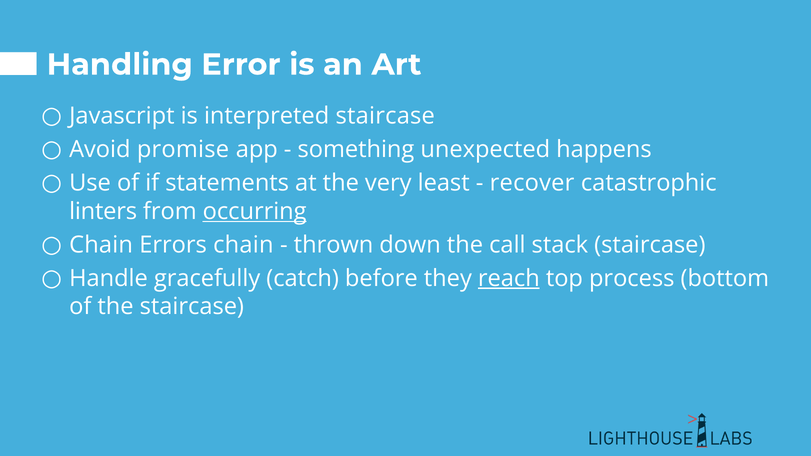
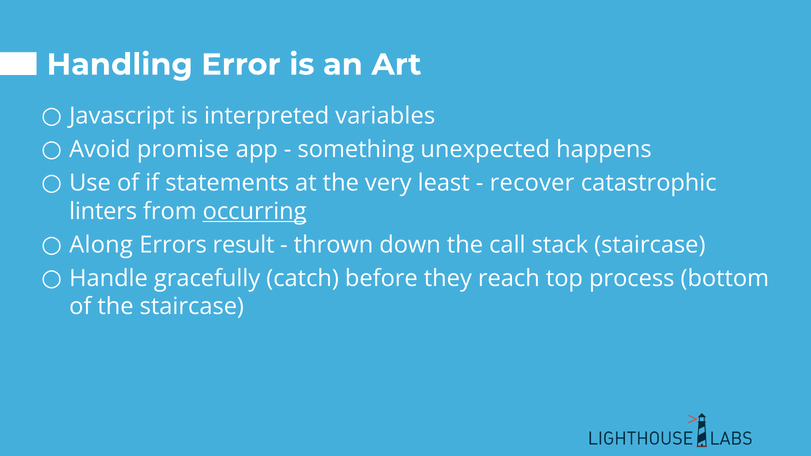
interpreted staircase: staircase -> variables (385, 116)
Chain: Chain -> Along (101, 245)
Errors chain: chain -> result (244, 245)
reach underline: present -> none (509, 278)
